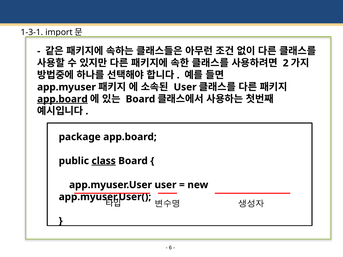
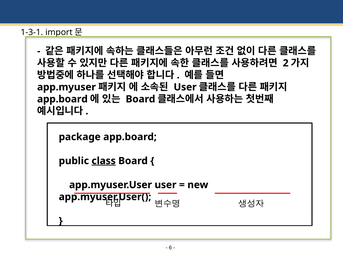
app.board underline: present -> none (62, 99)
